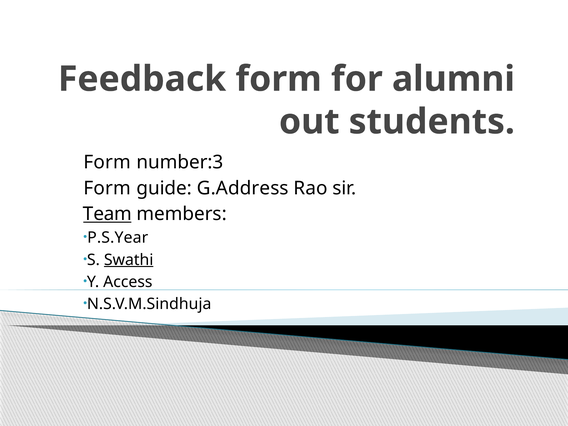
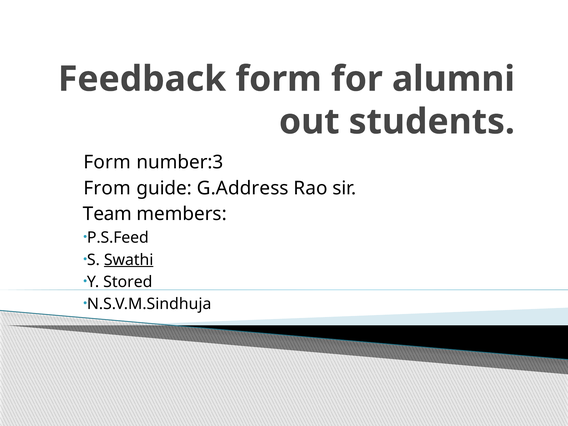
Form: Form -> From (107, 188)
Team underline: present -> none (107, 214)
P.S.Year: P.S.Year -> P.S.Feed (118, 238)
Access: Access -> Stored (128, 282)
